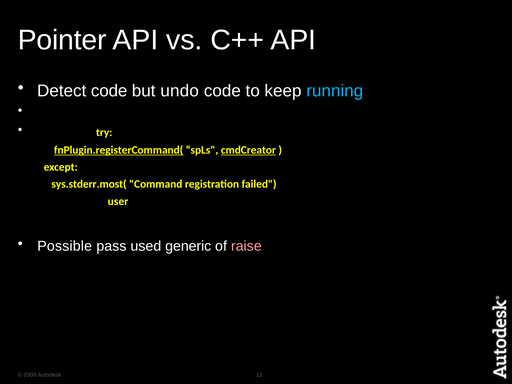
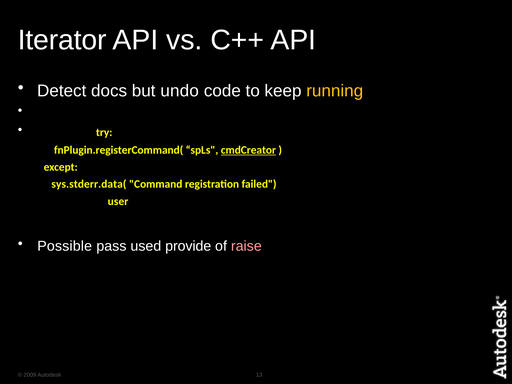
Pointer: Pointer -> Iterator (62, 40)
Detect code: code -> docs (109, 91)
running colour: light blue -> yellow (335, 91)
fnPlugin.registerCommand( underline: present -> none (119, 150)
sys.stderr.most(: sys.stderr.most( -> sys.stderr.data( (89, 184)
generic: generic -> provide (188, 246)
